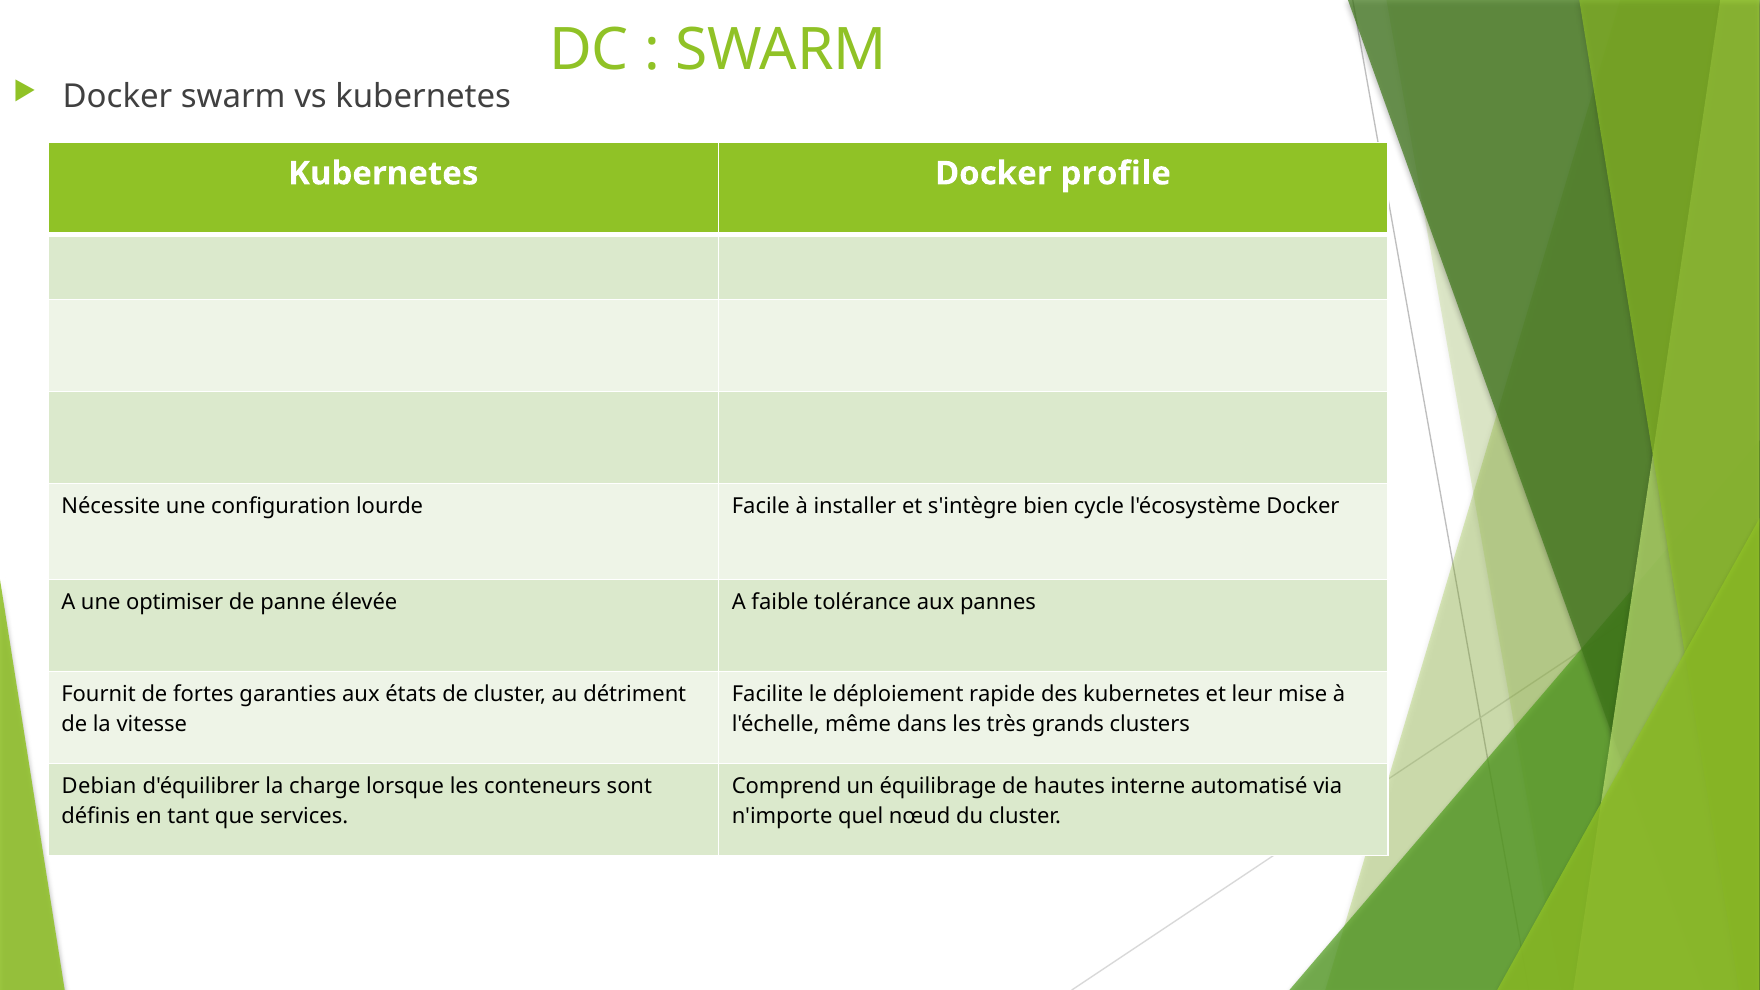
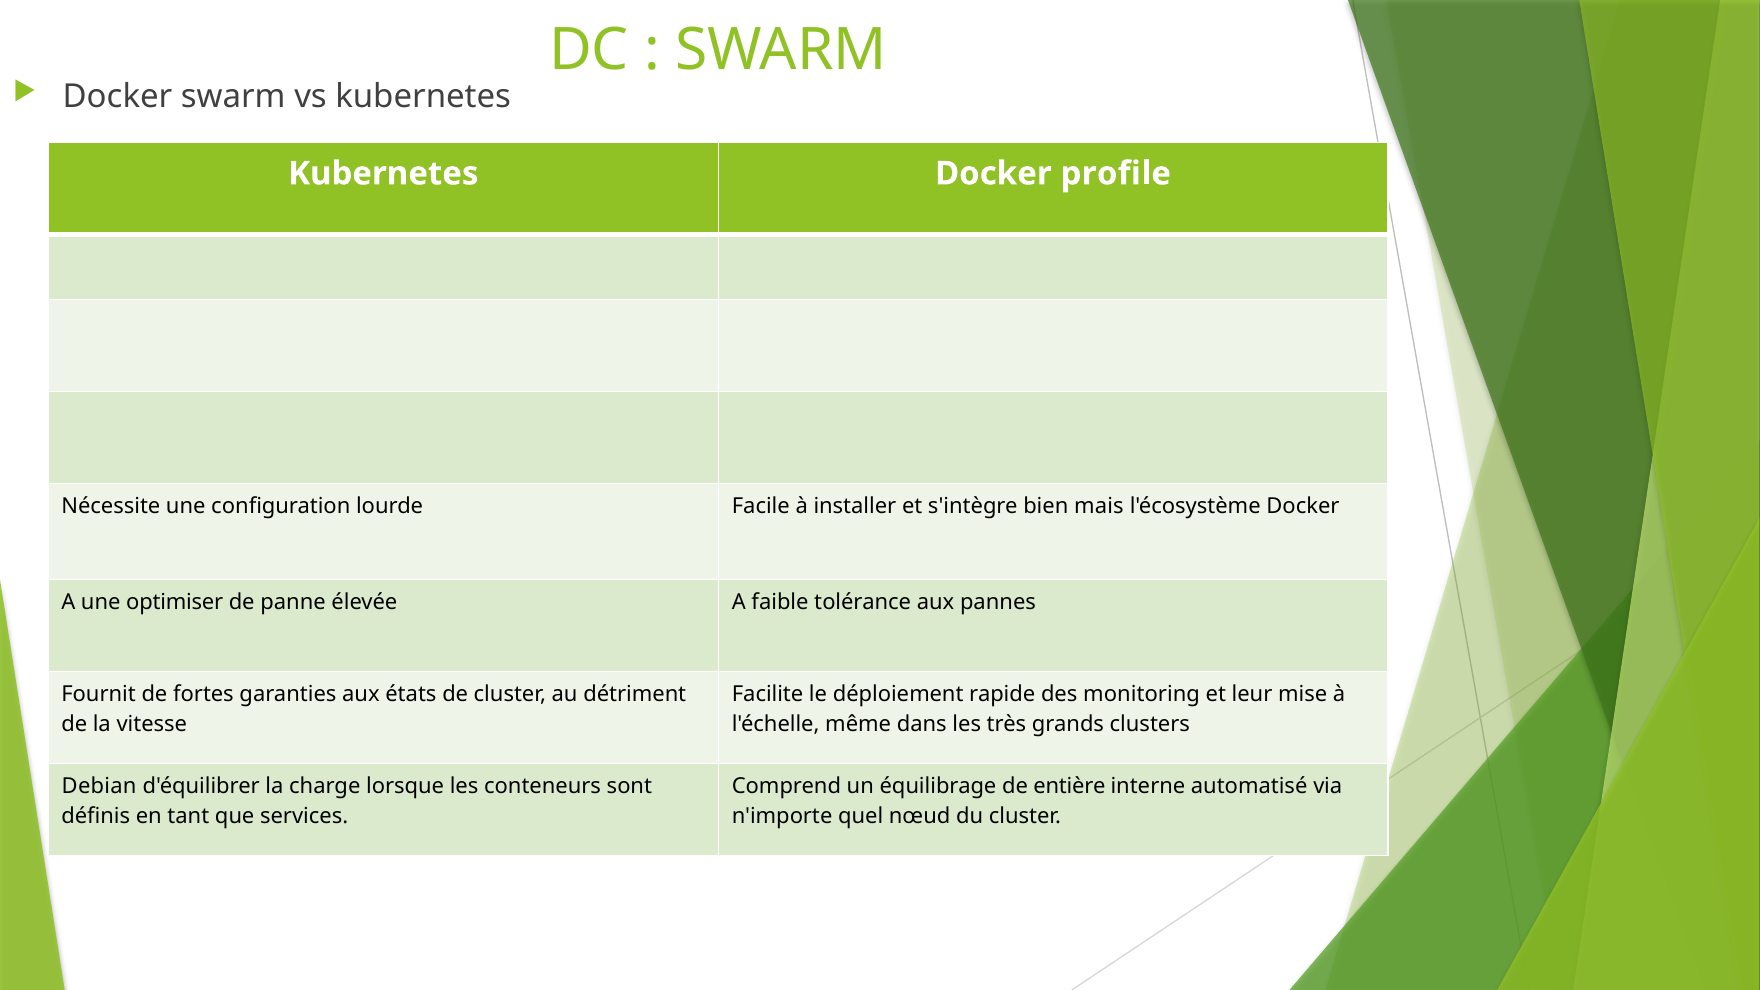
cycle: cycle -> mais (1099, 506)
des kubernetes: kubernetes -> monitoring (1142, 694)
hautes: hautes -> entière (1069, 786)
